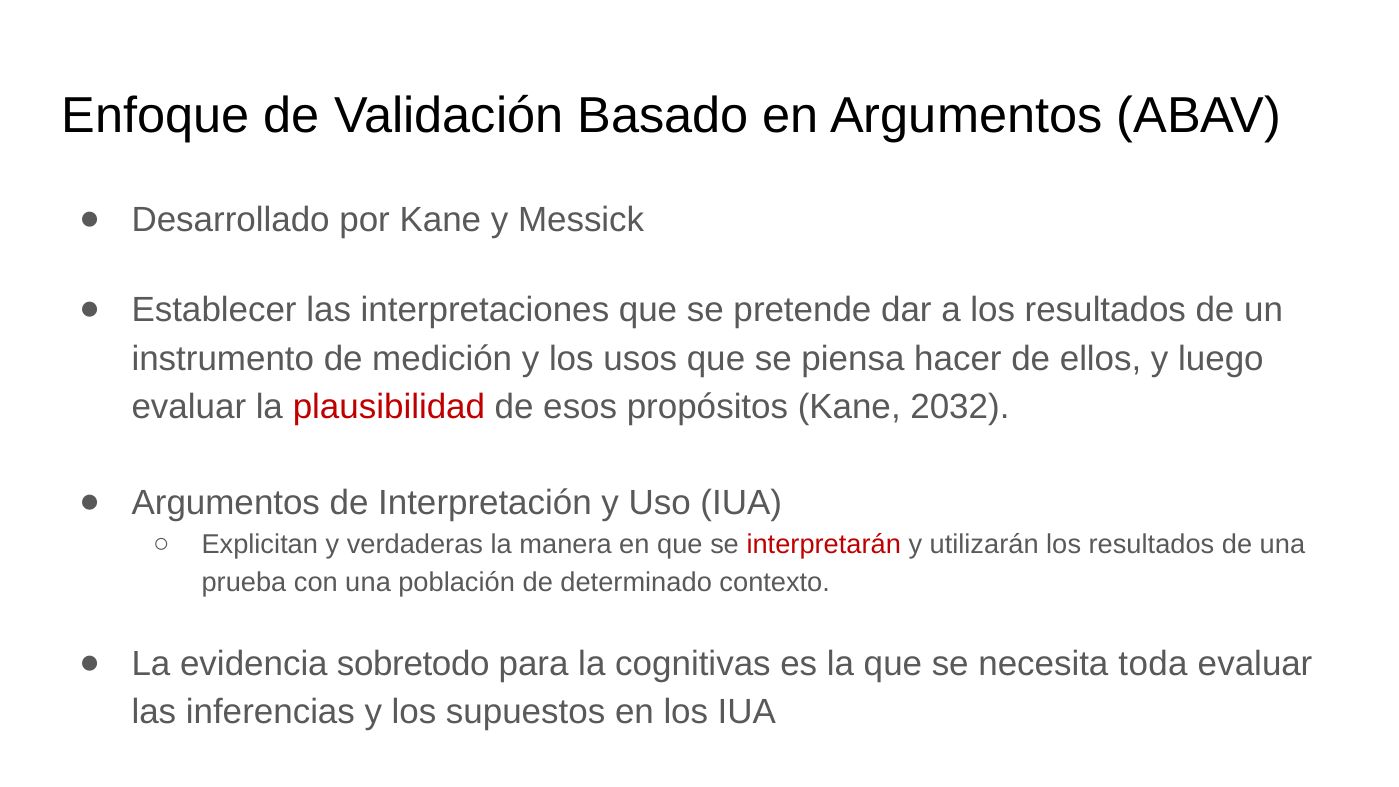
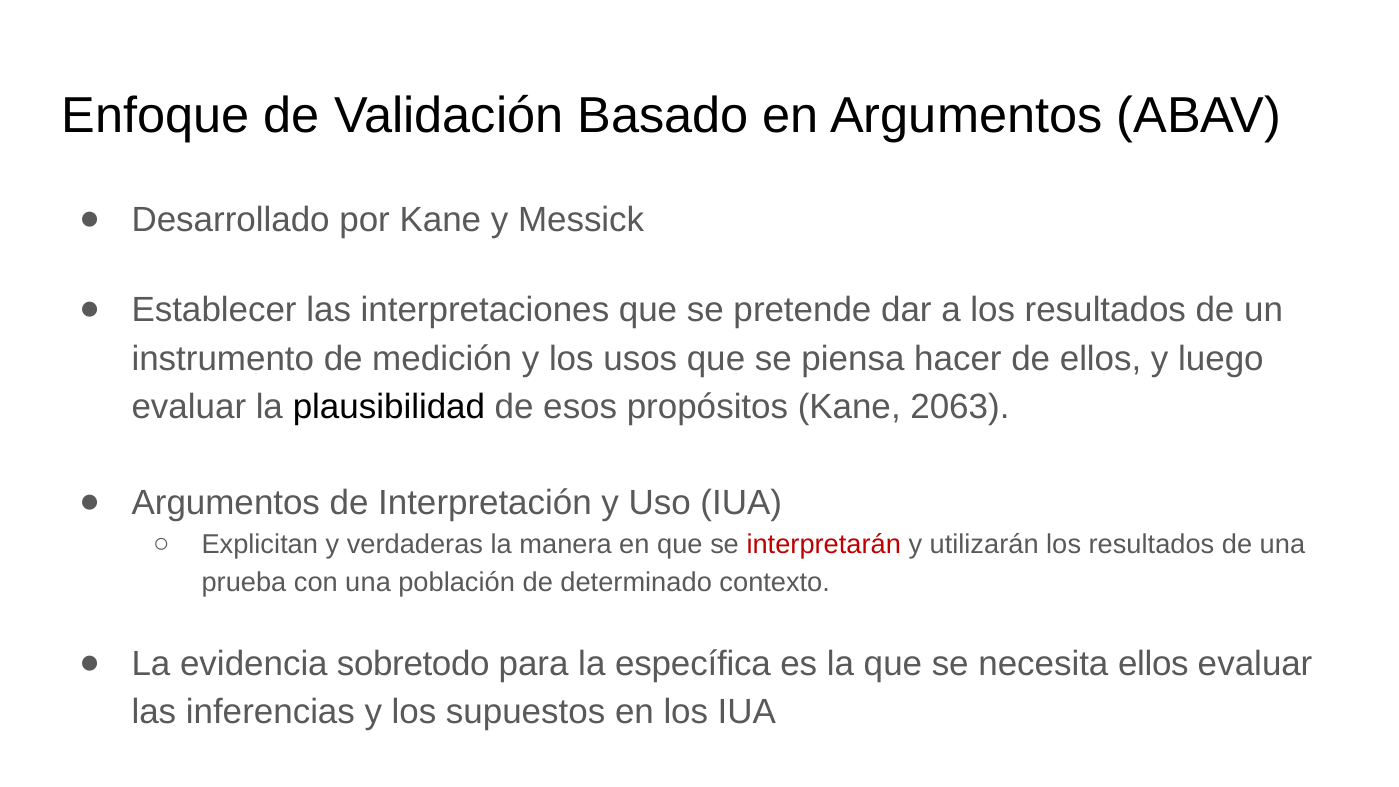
plausibilidad colour: red -> black (389, 407)
2032: 2032 -> 2063 (960, 407)
cognitivas: cognitivas -> específica (693, 664)
necesita toda: toda -> ellos (1153, 664)
